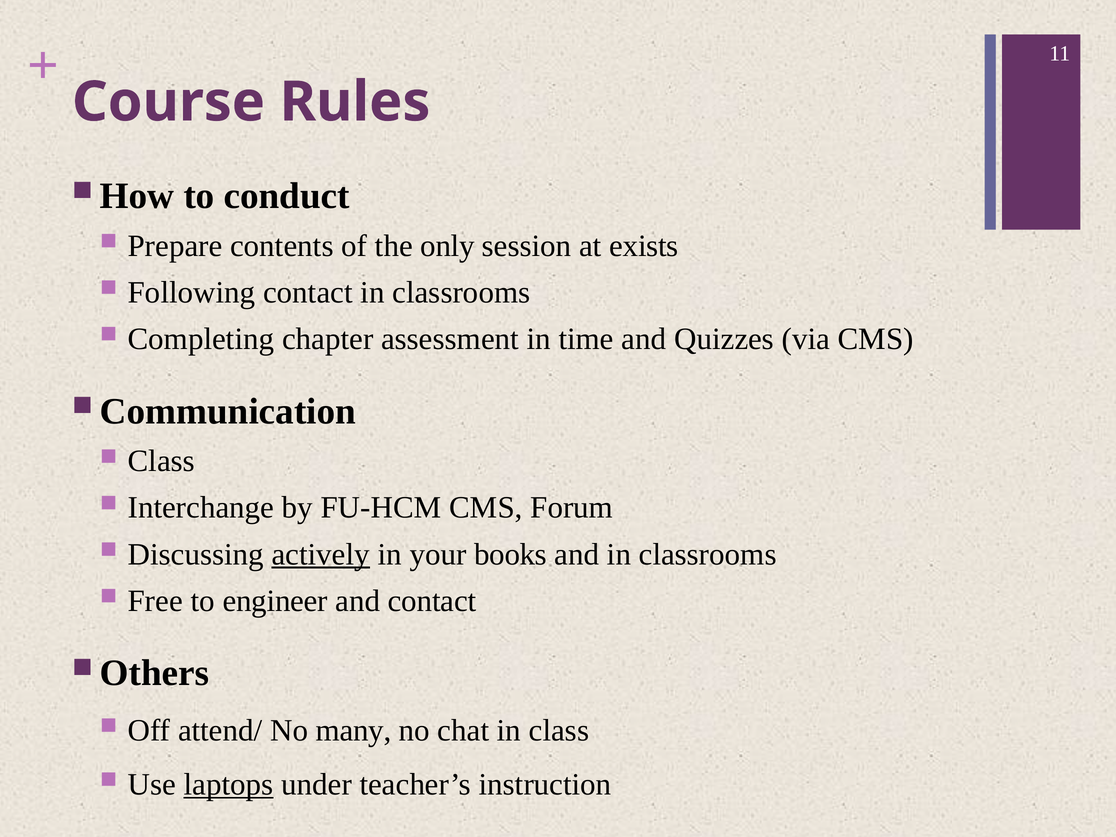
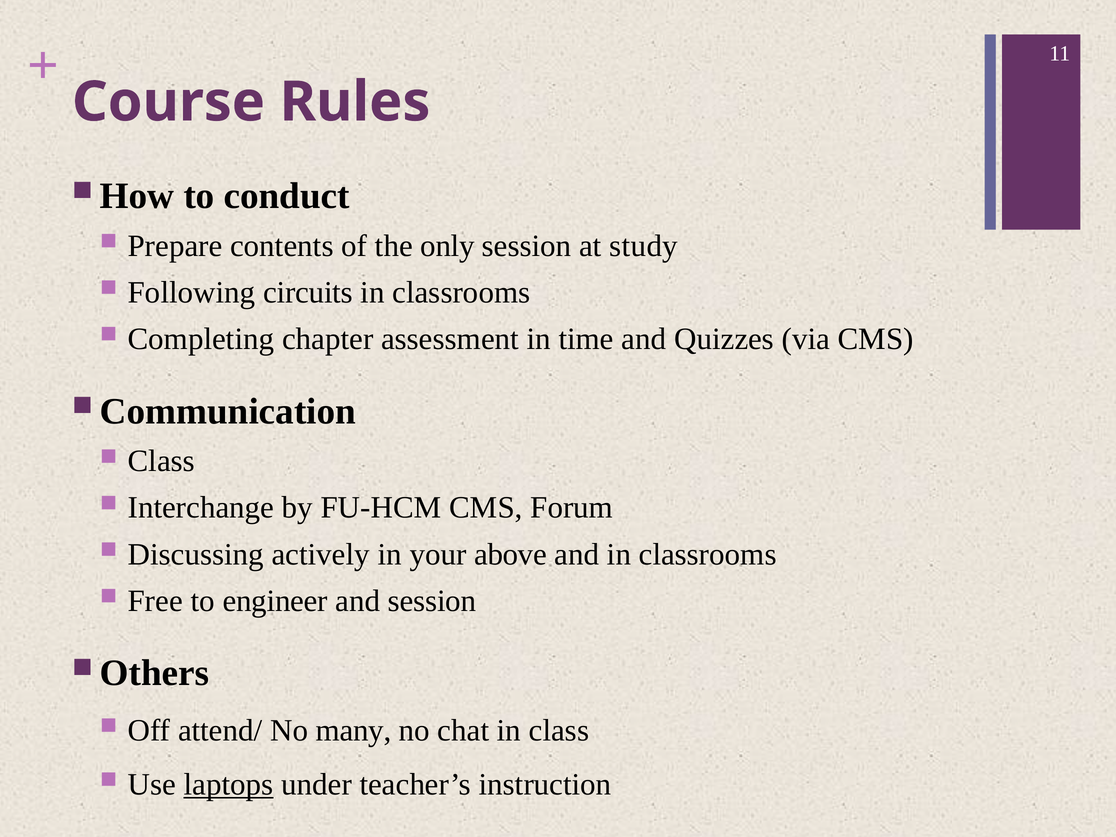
exists: exists -> study (644, 246)
Following contact: contact -> circuits (308, 292)
actively underline: present -> none (321, 554)
books: books -> above (511, 554)
and contact: contact -> session (432, 601)
